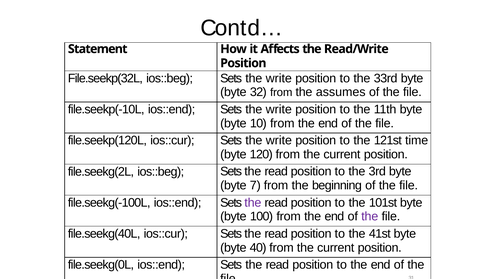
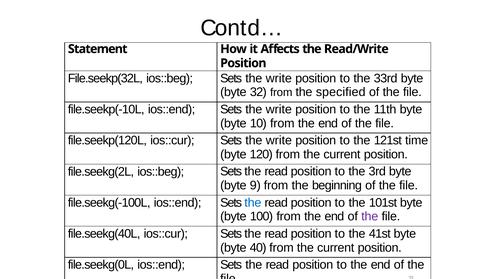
assumes: assumes -> specified (341, 92)
7: 7 -> 9 (255, 185)
the colour: purple -> blue (253, 203)
